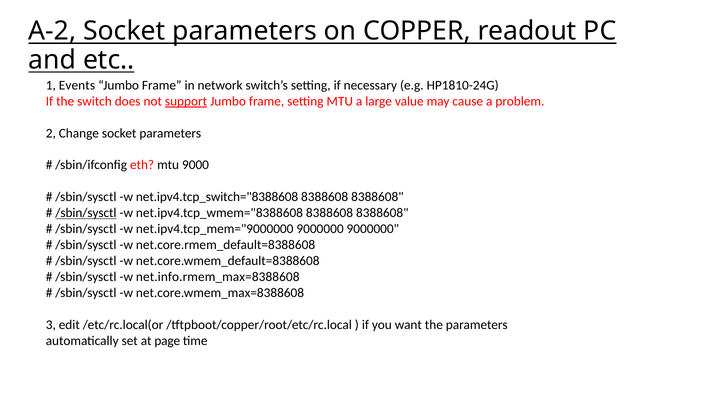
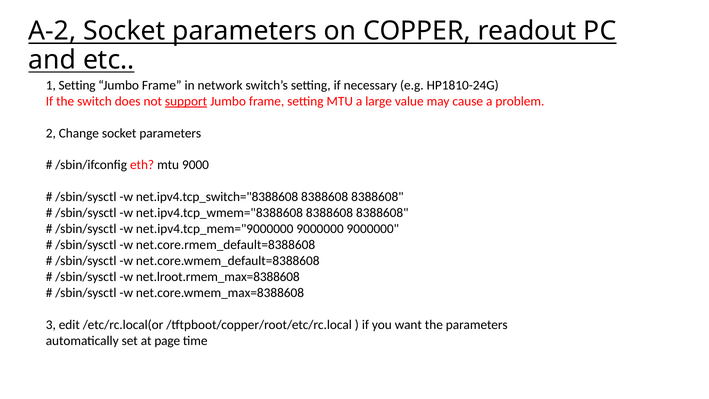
1 Events: Events -> Setting (77, 85)
/sbin/sysctl underline: present -> none (86, 213)
net.info.rmem_max=8388608: net.info.rmem_max=8388608 -> net.lroot.rmem_max=8388608 (218, 277)
